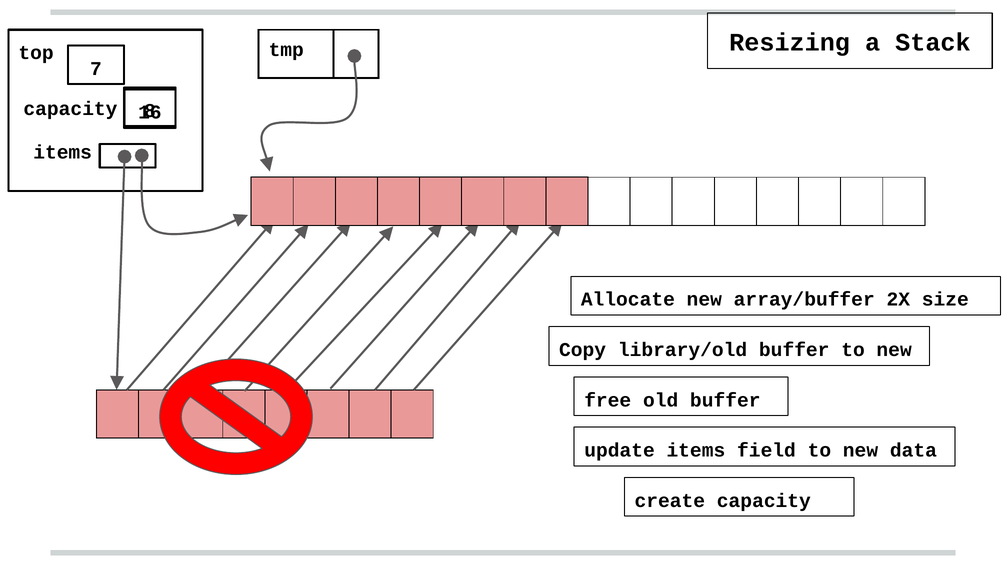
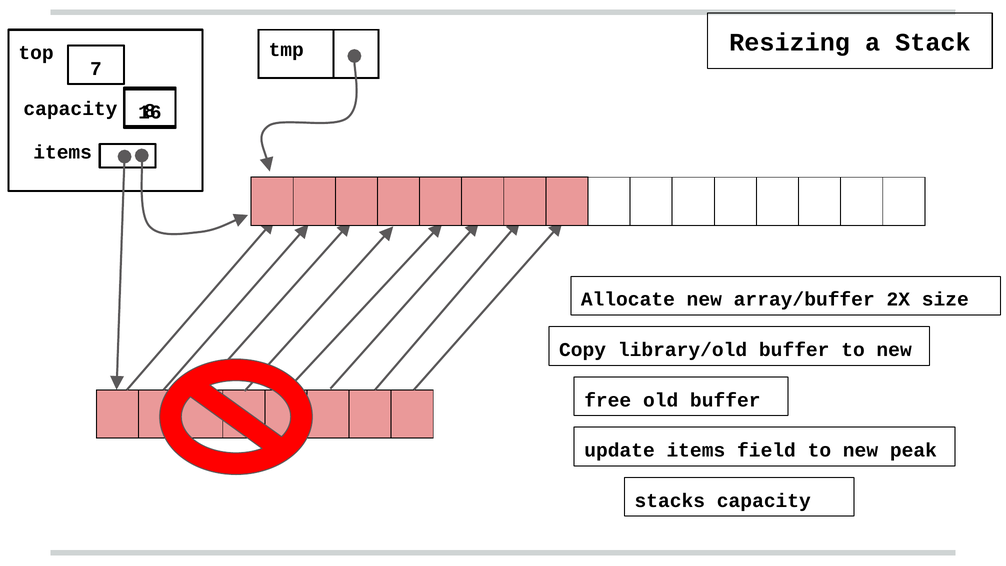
data: data -> peak (913, 450)
create: create -> stacks (670, 501)
